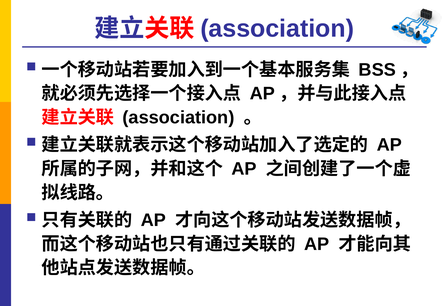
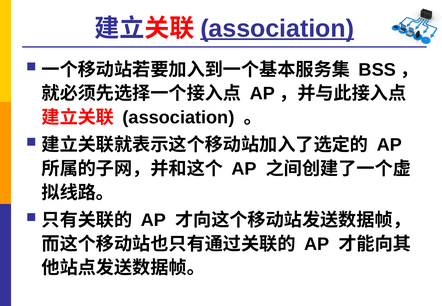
association underline: none -> present (277, 28)
